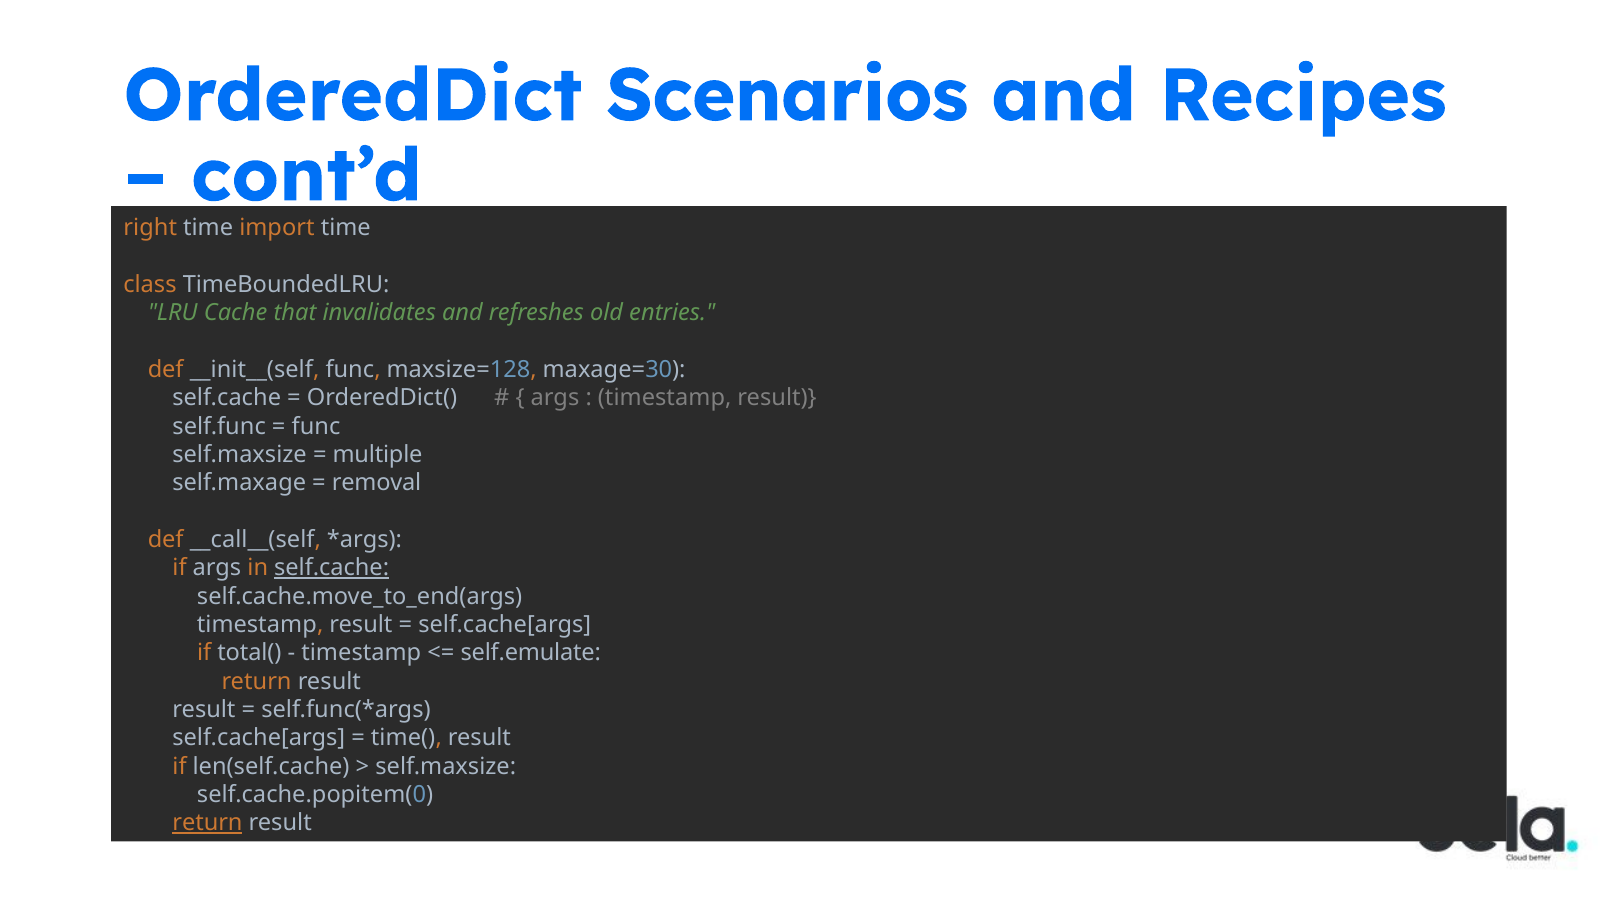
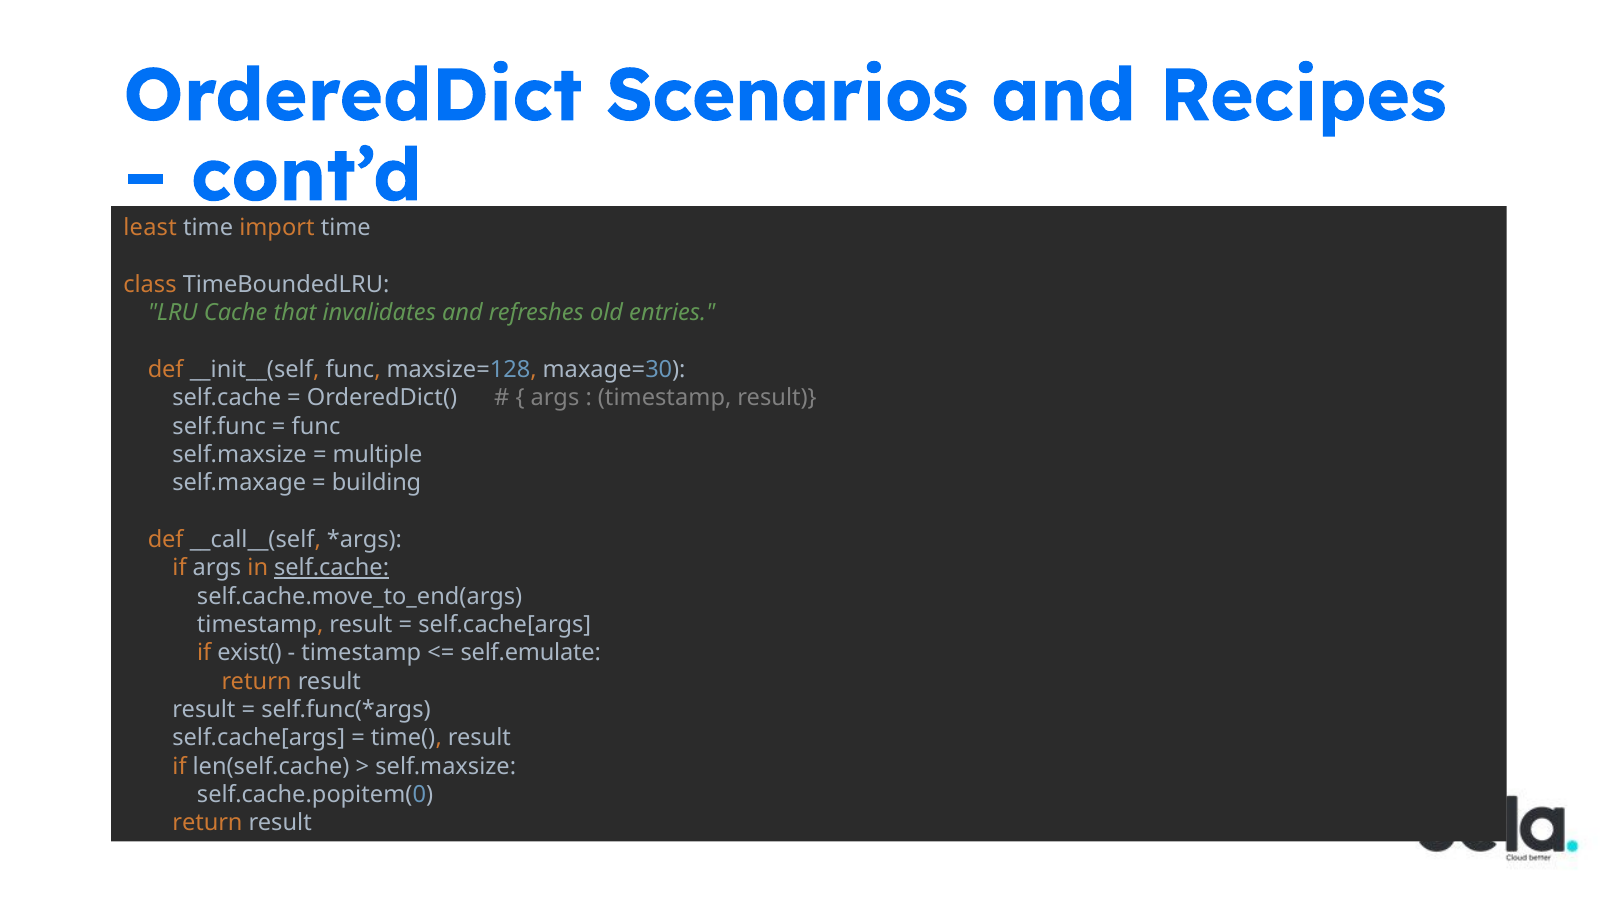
right: right -> least (150, 228)
removal: removal -> building (377, 483)
total(: total( -> exist( (249, 653)
return underline: present -> none (208, 823)
